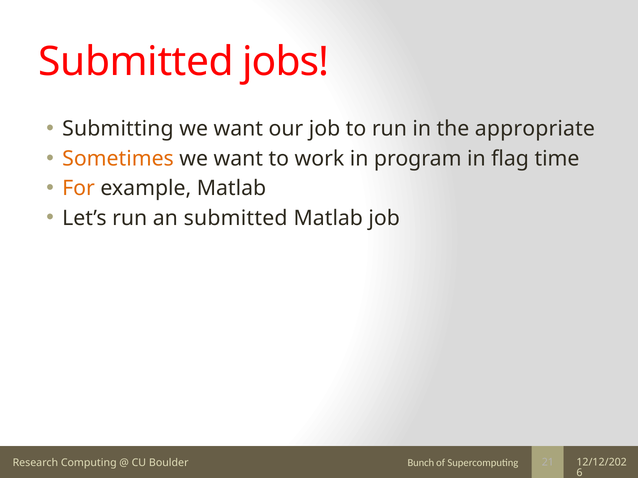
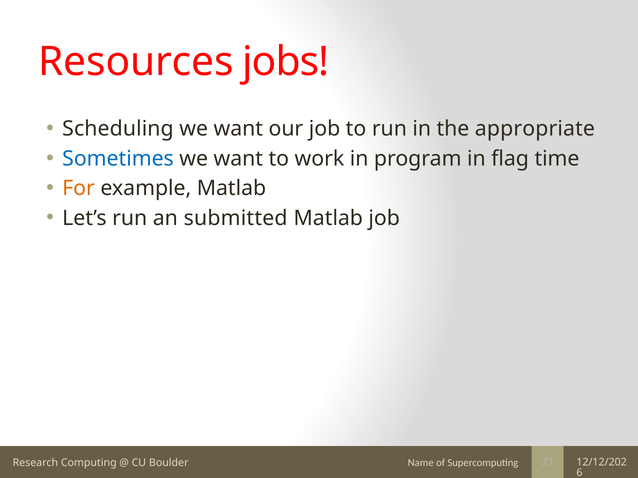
Submitted: Submitted -> Resources (136, 62)
Submitting: Submitting -> Scheduling (118, 129)
Sometimes colour: orange -> blue (118, 159)
Bunch: Bunch -> Name (421, 463)
